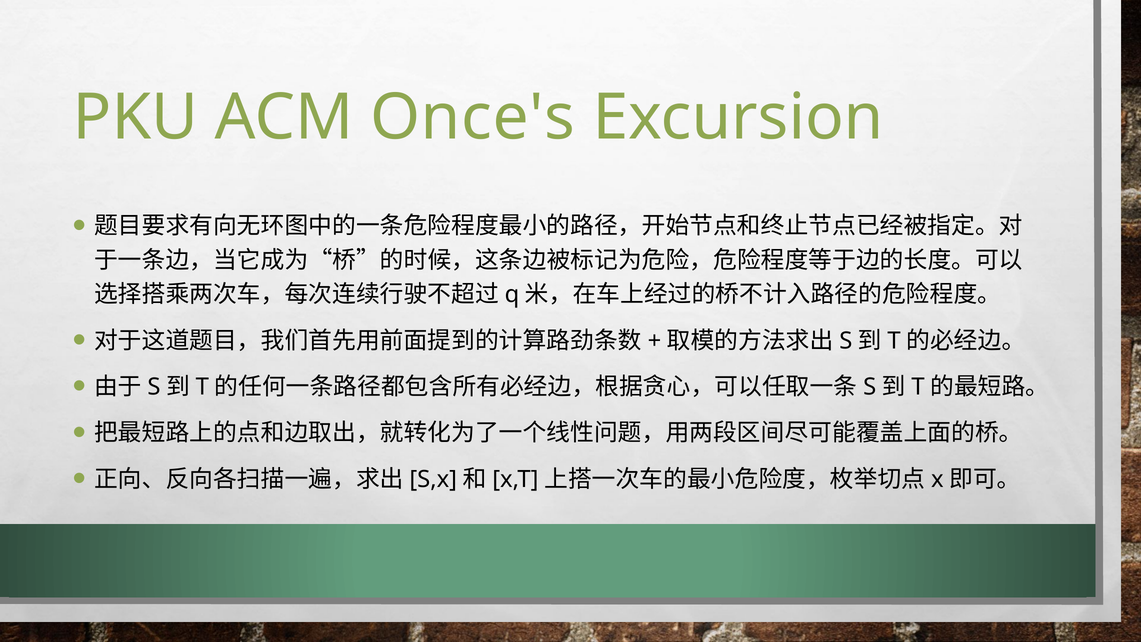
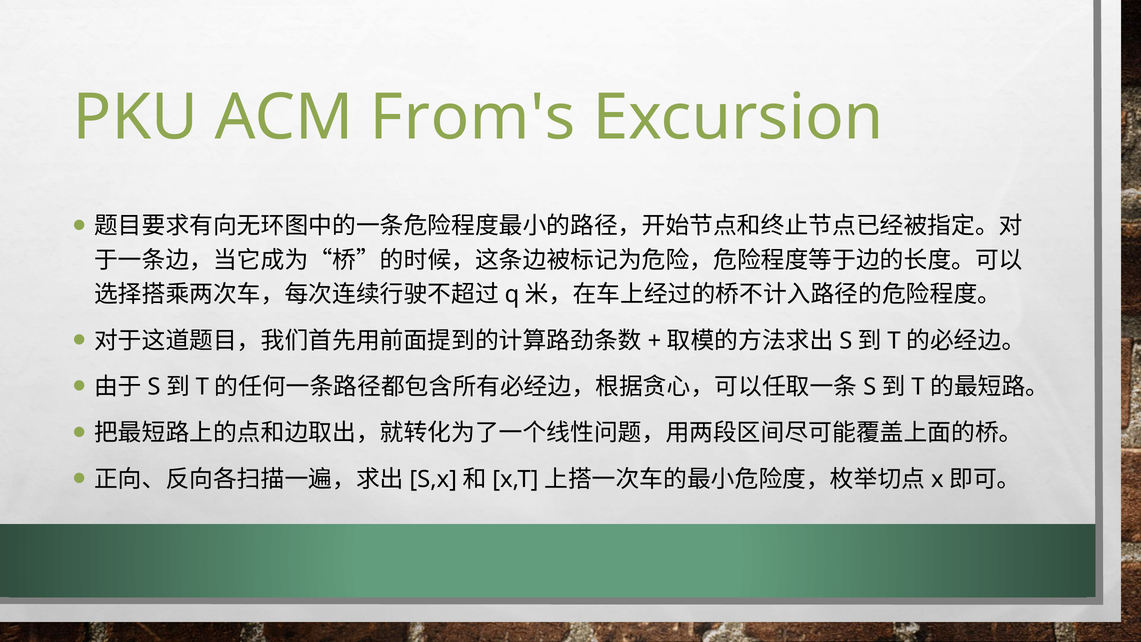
Once's: Once's -> From's (473, 118)
